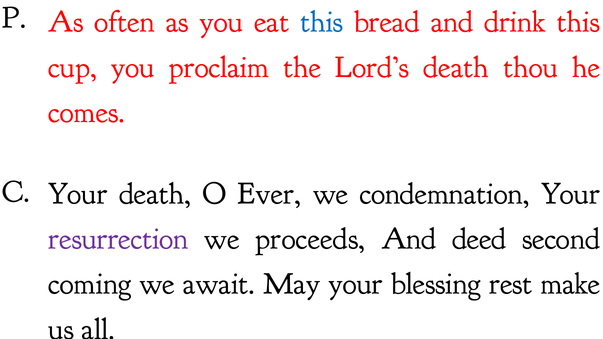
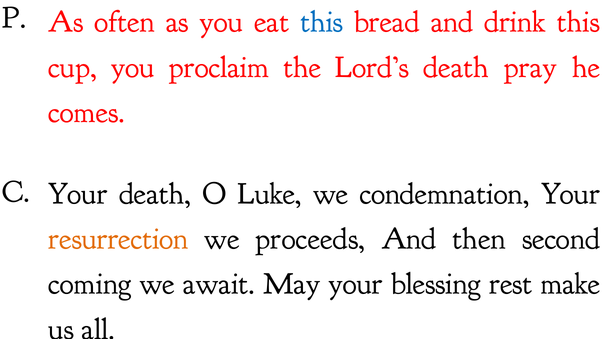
thou: thou -> pray (530, 67)
Ever: Ever -> Luke (270, 194)
resurrection colour: purple -> orange (118, 239)
deed: deed -> then (479, 239)
